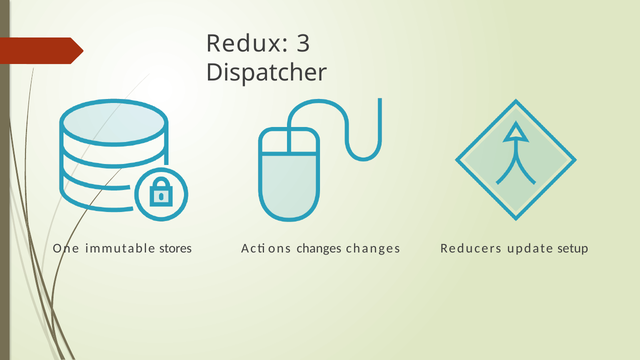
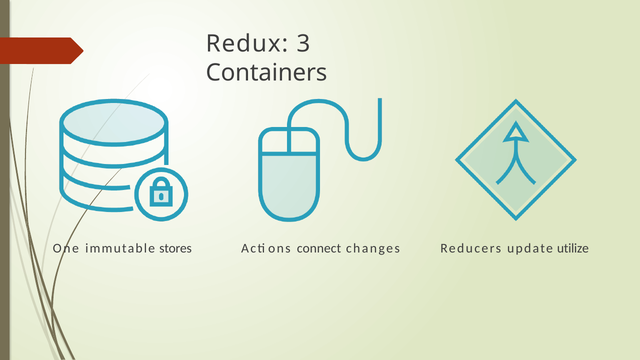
Dispatcher: Dispatcher -> Containers (267, 73)
Actions changes: changes -> connect (319, 248)
setup: setup -> utilize (573, 248)
